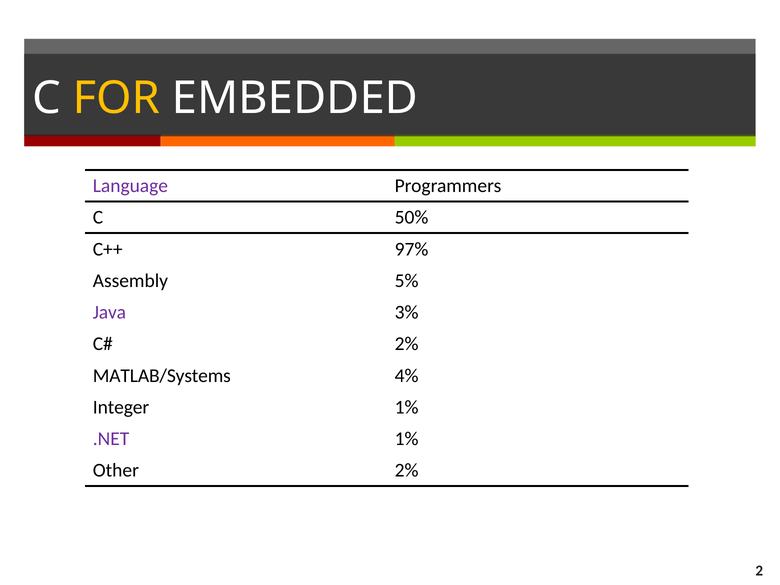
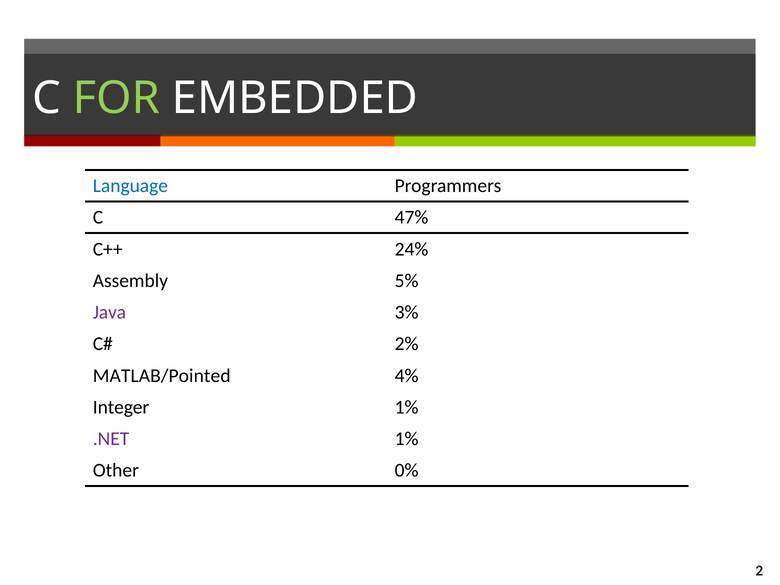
FOR colour: yellow -> light green (116, 98)
Language colour: purple -> blue (130, 186)
50%: 50% -> 47% (411, 217)
97%: 97% -> 24% (411, 249)
MATLAB/Systems: MATLAB/Systems -> MATLAB/Pointed (162, 376)
Other 2%: 2% -> 0% (407, 471)
